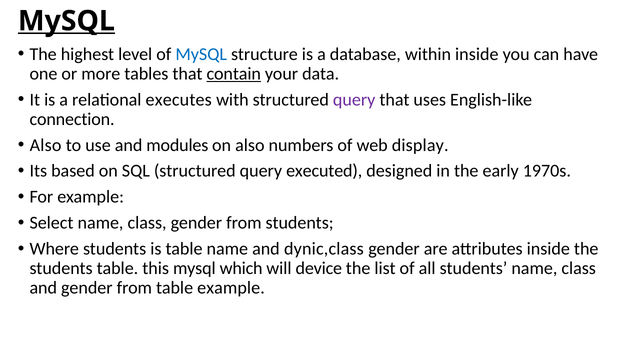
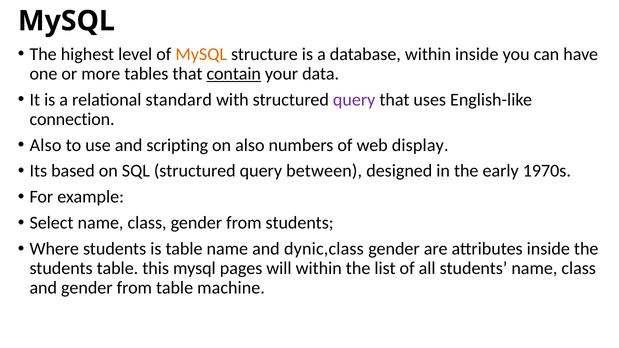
MySQL underline: present -> none (66, 21)
MySQL colour: blue -> orange (201, 54)
executes: executes -> standard (179, 100)
modules: modules -> scripting (177, 145)
executed: executed -> between (324, 171)
which: which -> pages (241, 268)
will device: device -> within (319, 268)
table example: example -> machine (231, 288)
